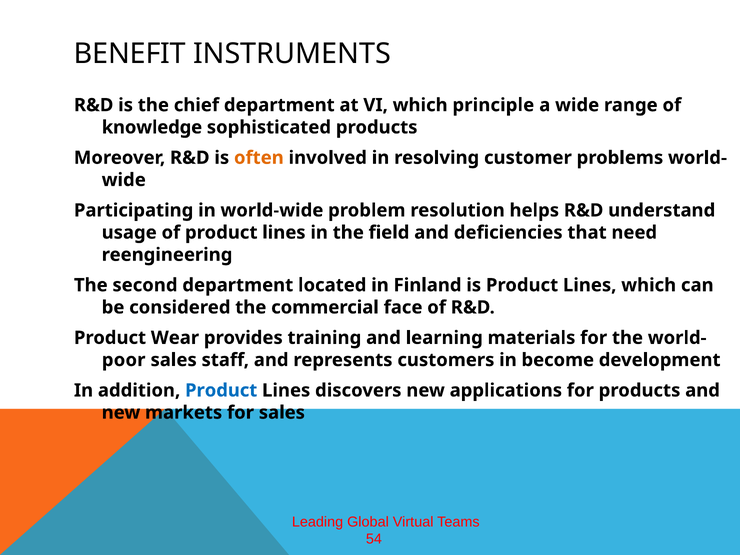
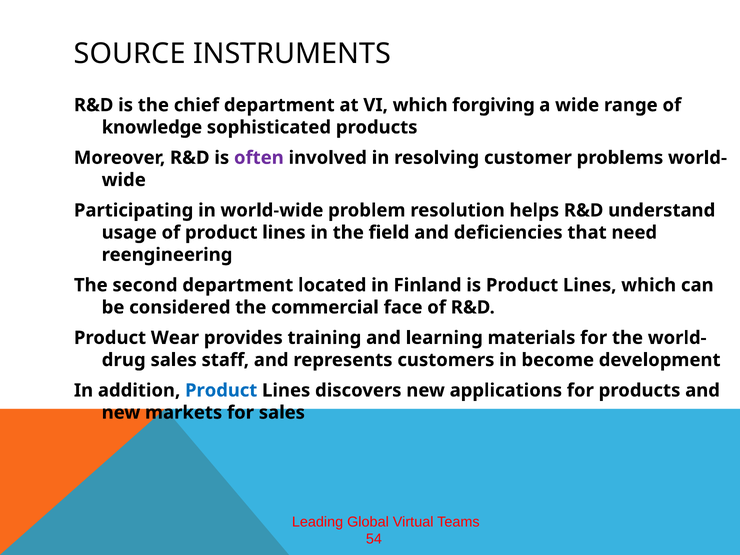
BENEFIT: BENEFIT -> SOURCE (130, 54)
principle: principle -> forgiving (493, 105)
often colour: orange -> purple (259, 158)
poor: poor -> drug (124, 360)
